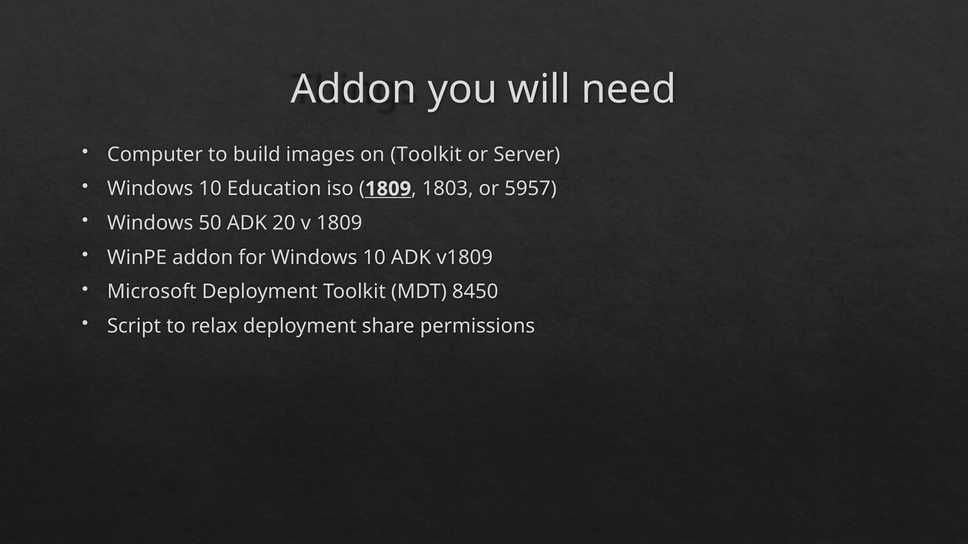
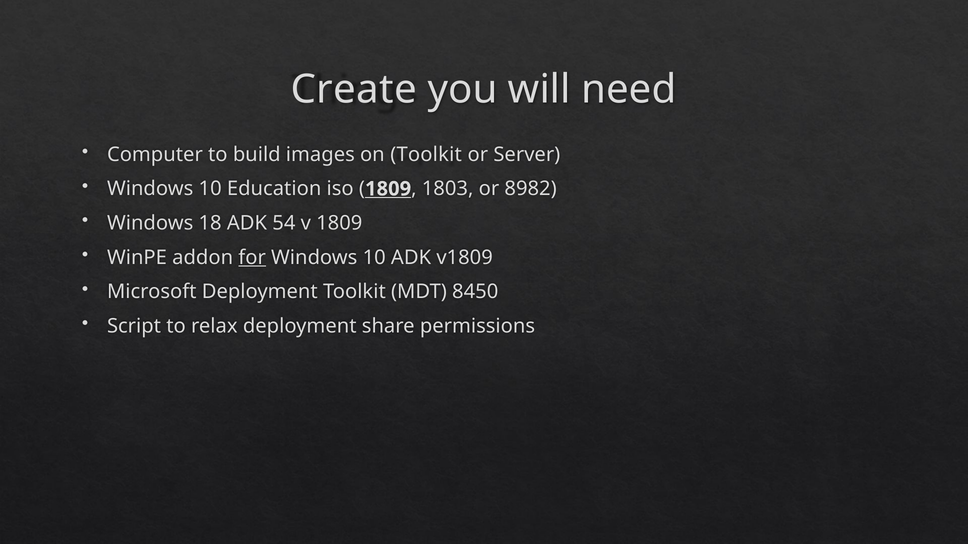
Addon: Addon -> Create (354, 90)
5957: 5957 -> 8982 (531, 189)
50: 50 -> 18 (210, 223)
20: 20 -> 54 (284, 223)
for underline: none -> present (252, 258)
